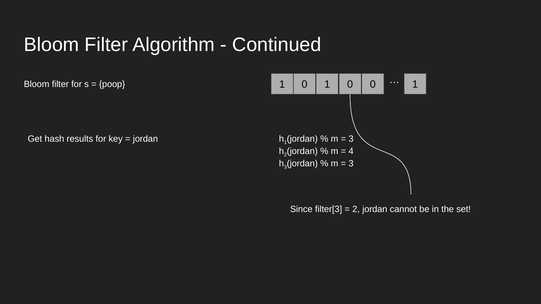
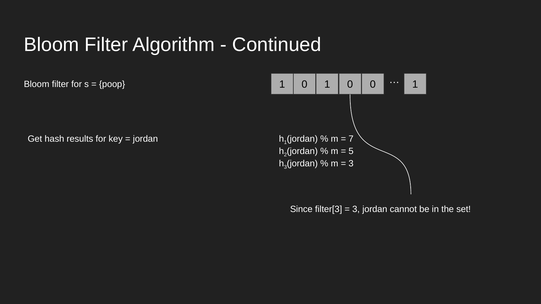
3: 3 -> 7 (351, 139)
4: 4 -> 5 (351, 151)
2: 2 -> 3 (356, 209)
